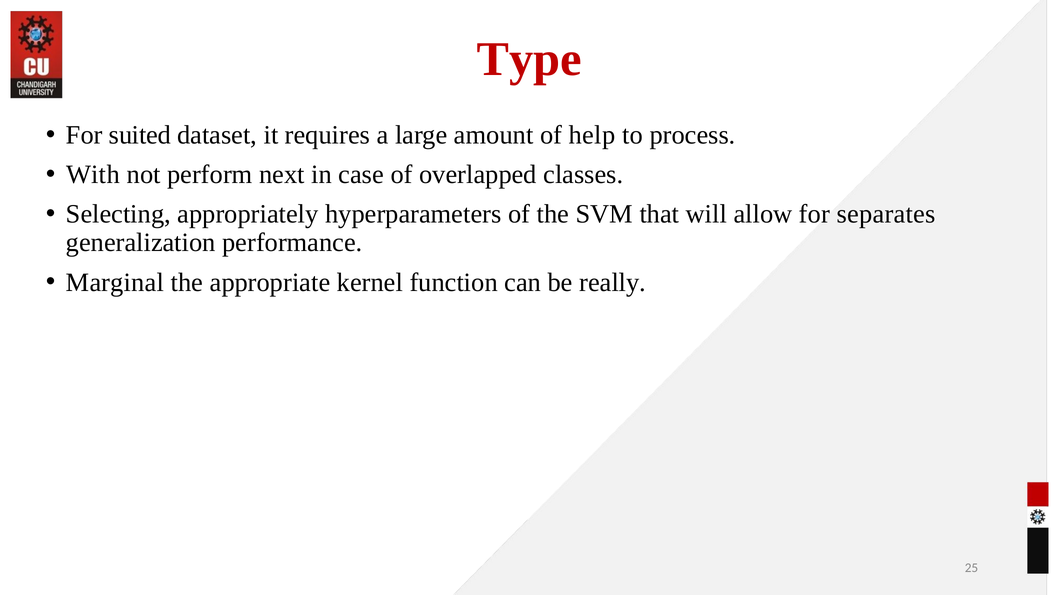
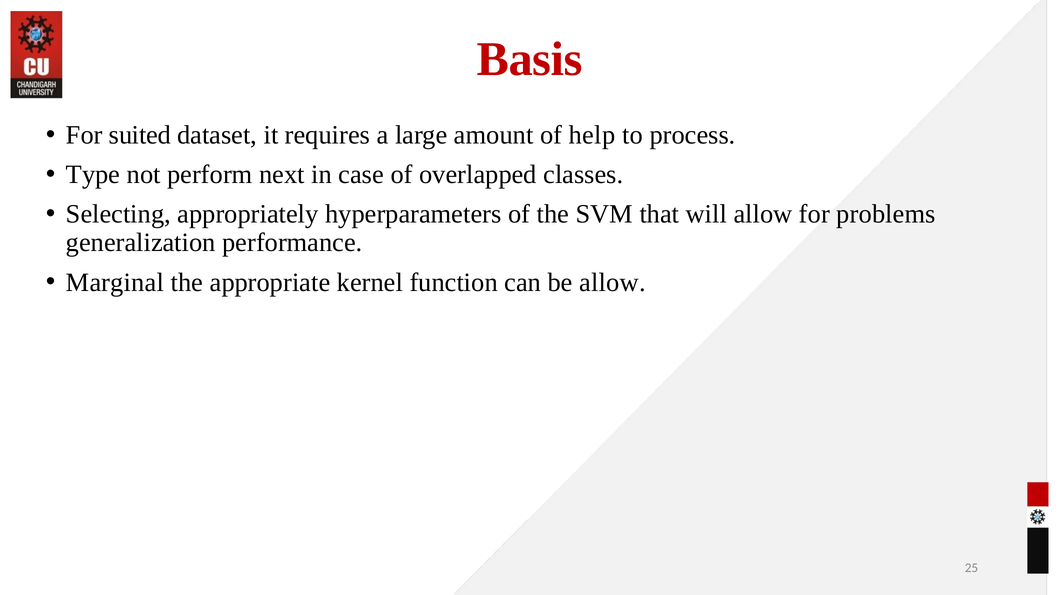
Type: Type -> Basis (530, 59)
With: With -> Type (93, 175)
separates: separates -> problems (886, 214)
be really: really -> allow (613, 283)
